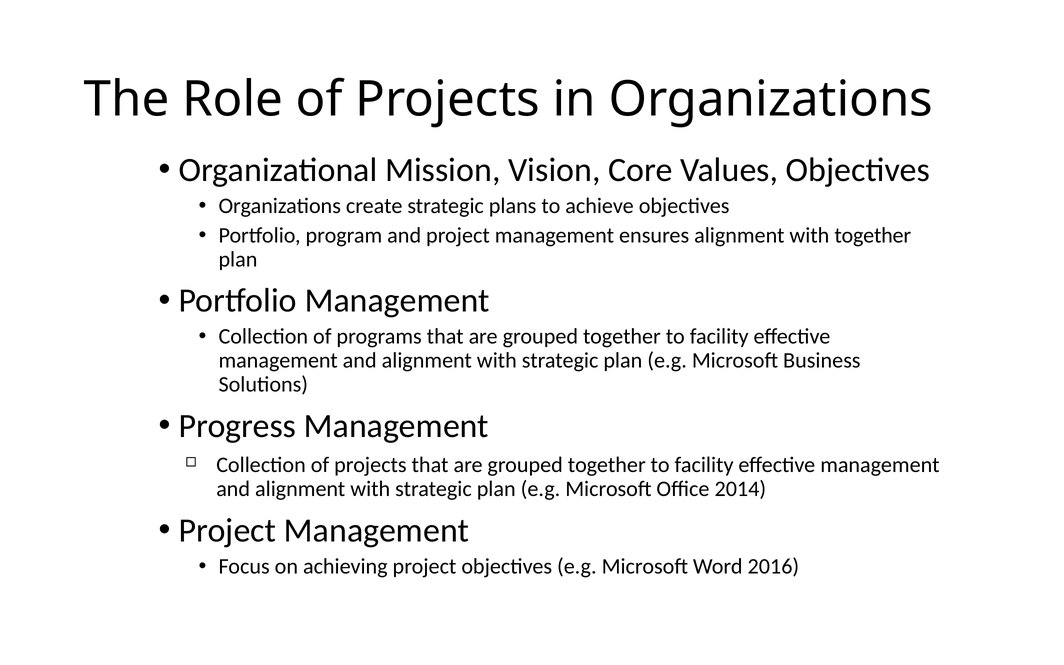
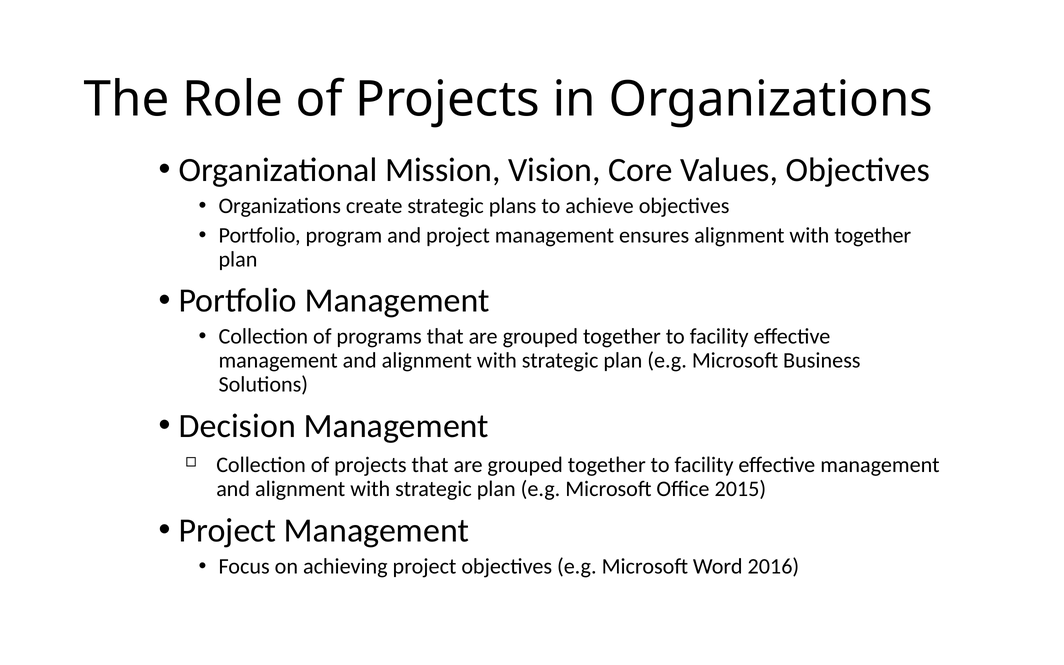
Progress: Progress -> Decision (237, 426)
2014: 2014 -> 2015 (740, 489)
